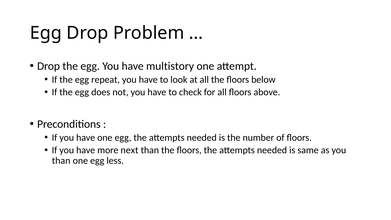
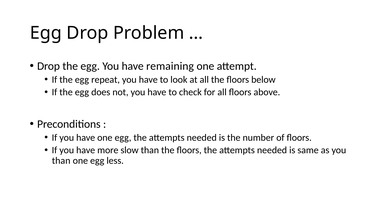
multistory: multistory -> remaining (170, 66)
next: next -> slow (130, 150)
